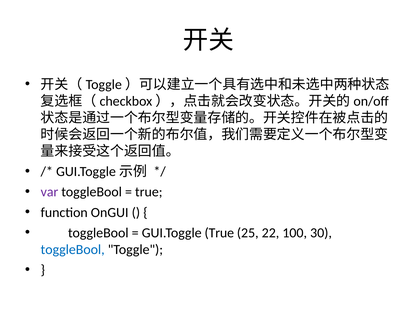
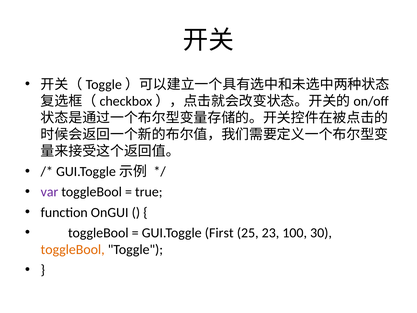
GUI.Toggle True: True -> First (219, 233)
22: 22 -> 23 (270, 233)
toggleBool colour: blue -> orange (73, 249)
